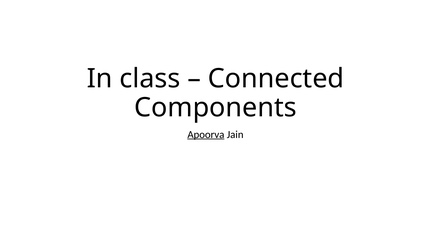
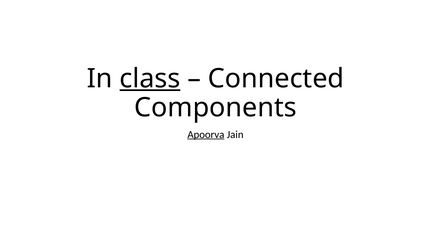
class underline: none -> present (150, 79)
